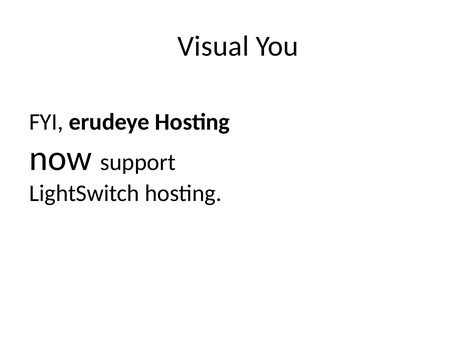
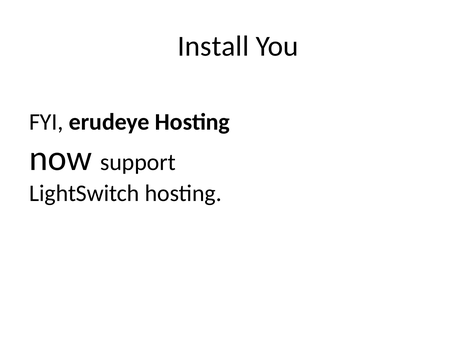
Visual: Visual -> Install (213, 46)
